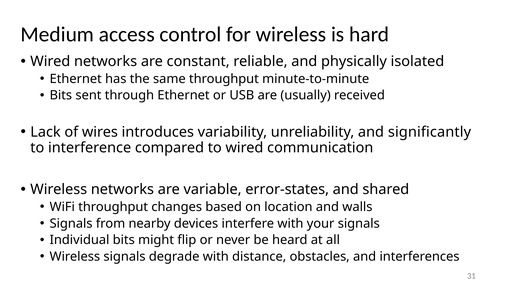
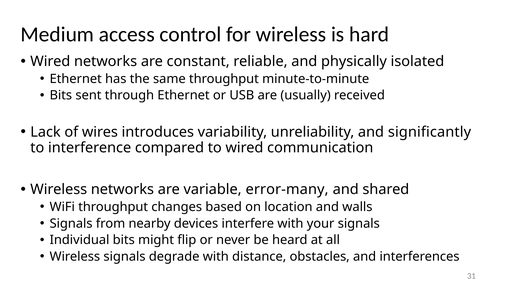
error-states: error-states -> error-many (287, 190)
